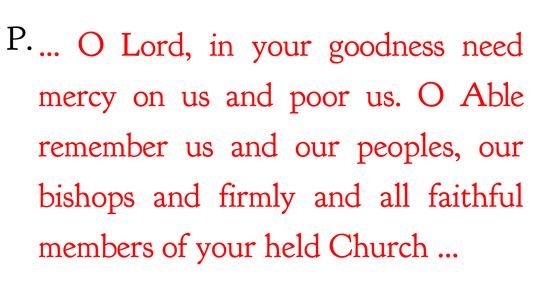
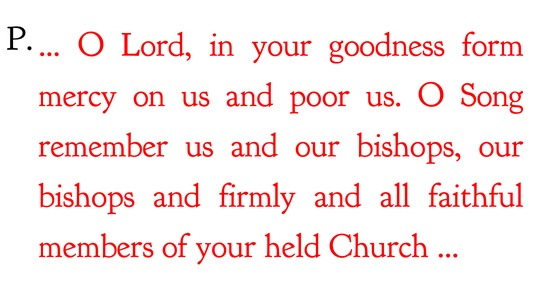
need: need -> form (493, 45)
Able: Able -> Song (492, 95)
and our peoples: peoples -> bishops (409, 145)
